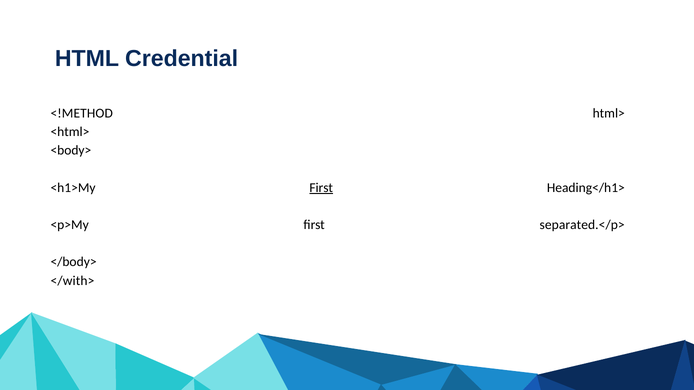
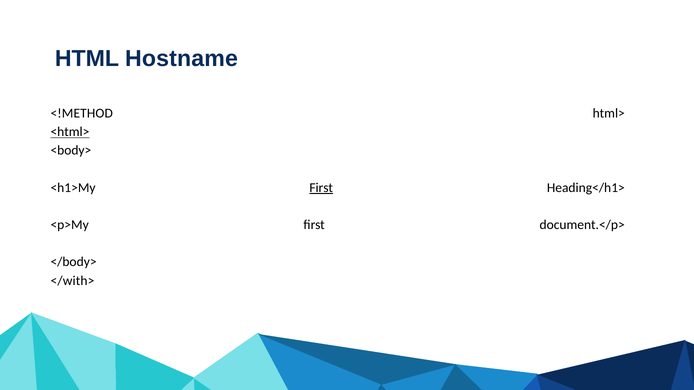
Credential: Credential -> Hostname (182, 59)
<html> underline: none -> present (70, 132)
separated.</p>: separated.</p> -> document.</p> (582, 225)
